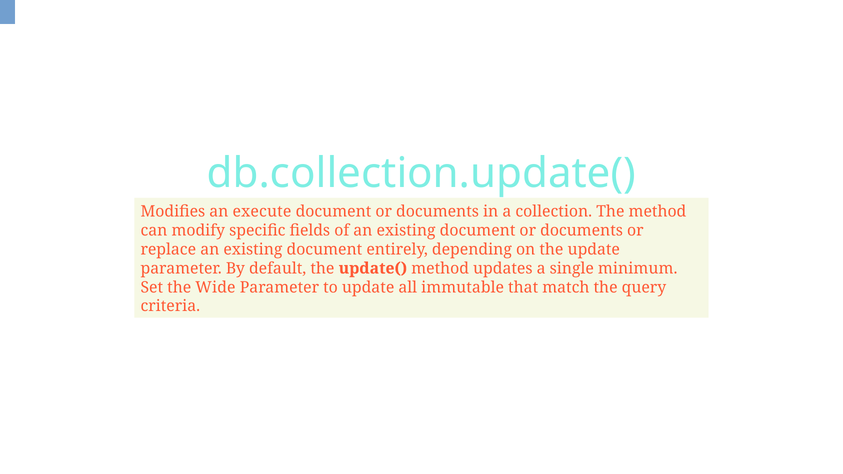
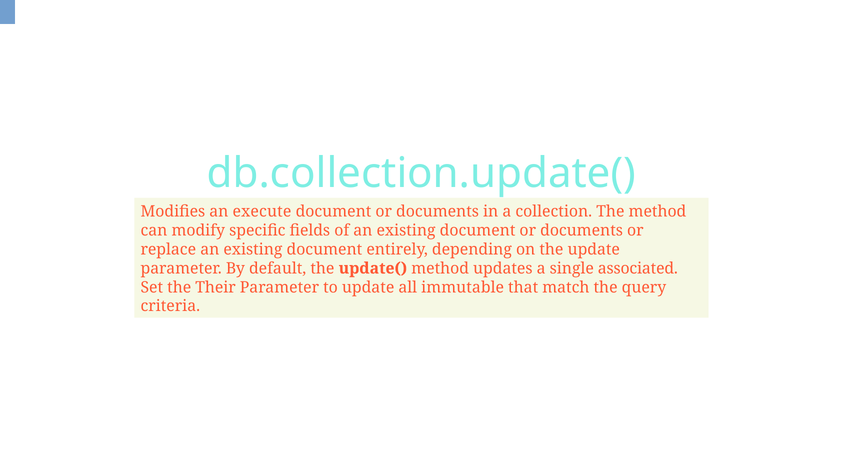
minimum: minimum -> associated (638, 268)
Wide: Wide -> Their (216, 287)
